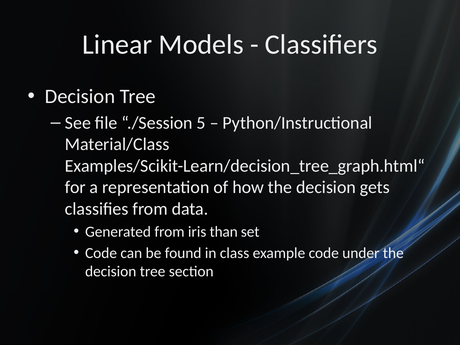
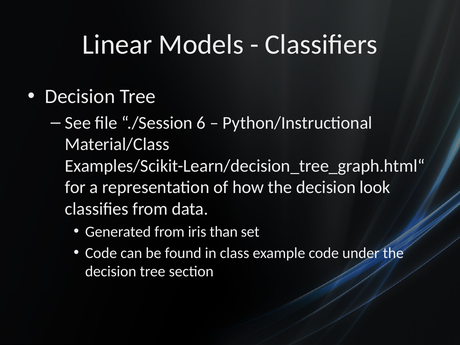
5: 5 -> 6 (201, 123)
gets: gets -> look (375, 187)
